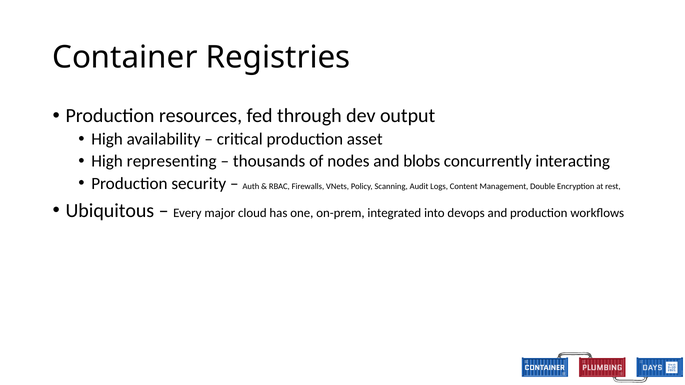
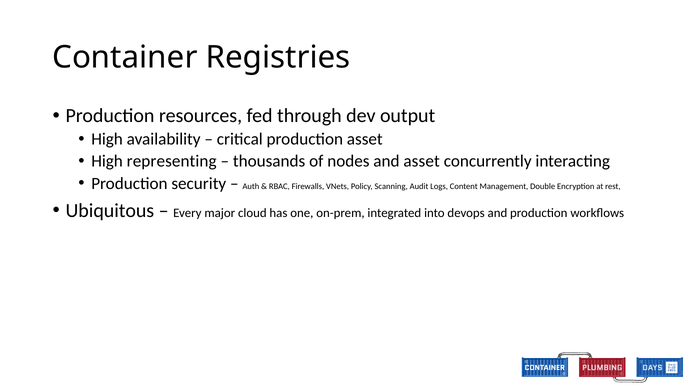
and blobs: blobs -> asset (422, 161)
